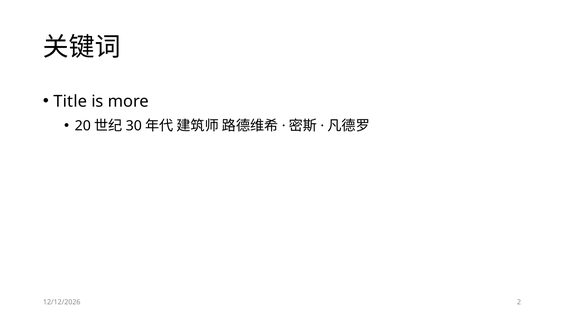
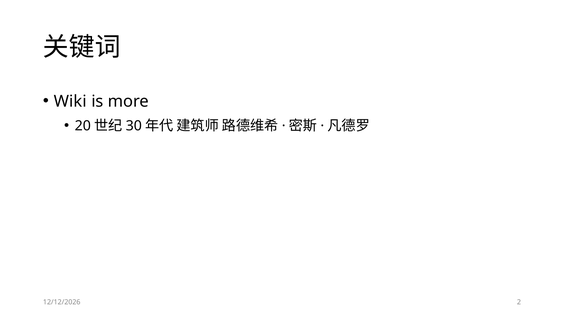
Title: Title -> Wiki (70, 102)
